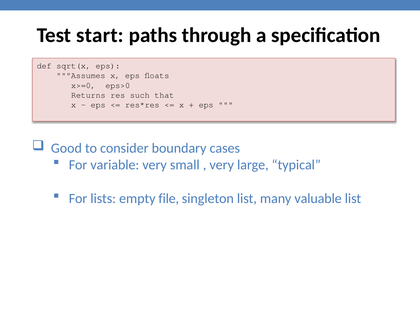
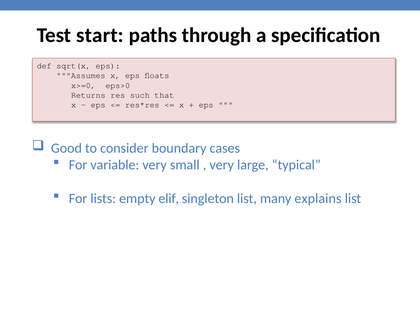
file: file -> elif (169, 199)
valuable: valuable -> explains (318, 199)
